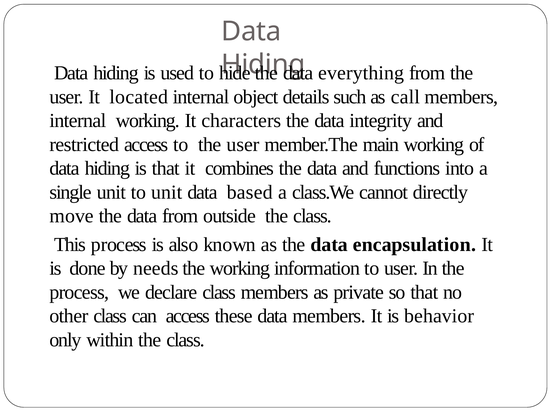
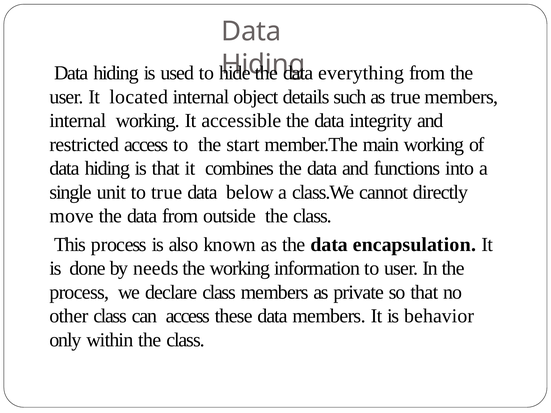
as call: call -> true (406, 97)
characters: characters -> accessible (241, 121)
to the user: user -> start (243, 145)
to unit: unit -> true (167, 192)
based: based -> below (250, 192)
